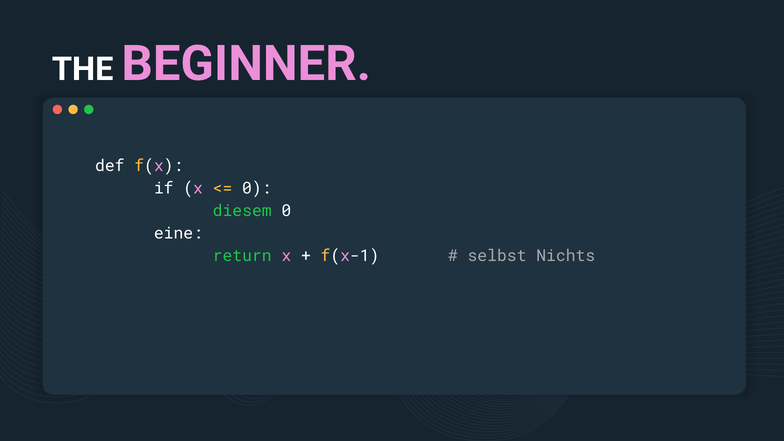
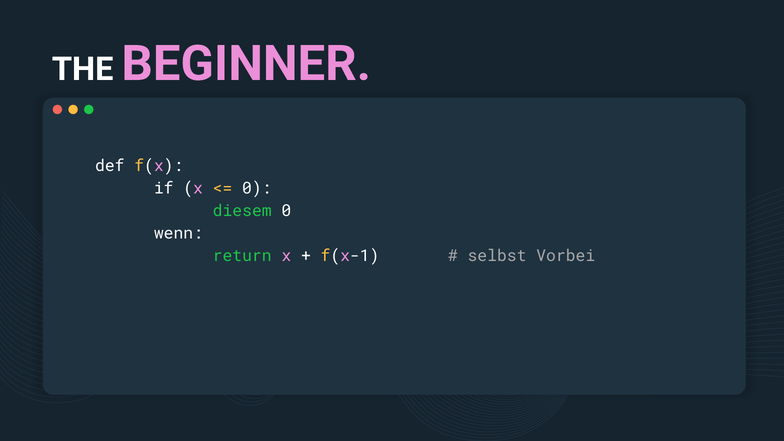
eine: eine -> wenn (178, 233)
Nichts: Nichts -> Vorbei (566, 256)
